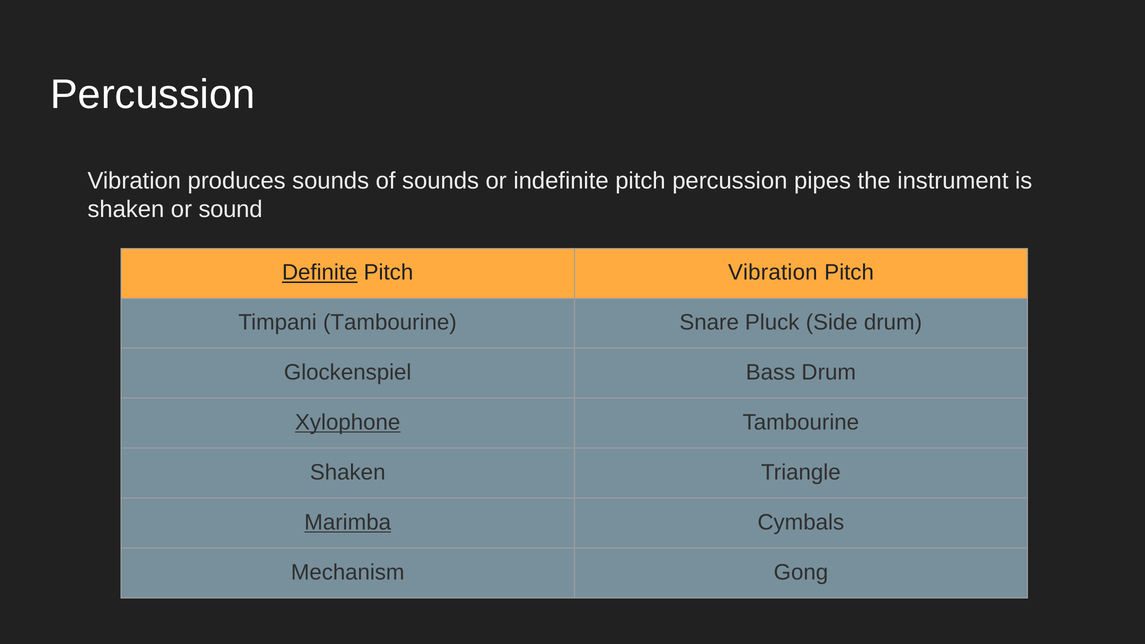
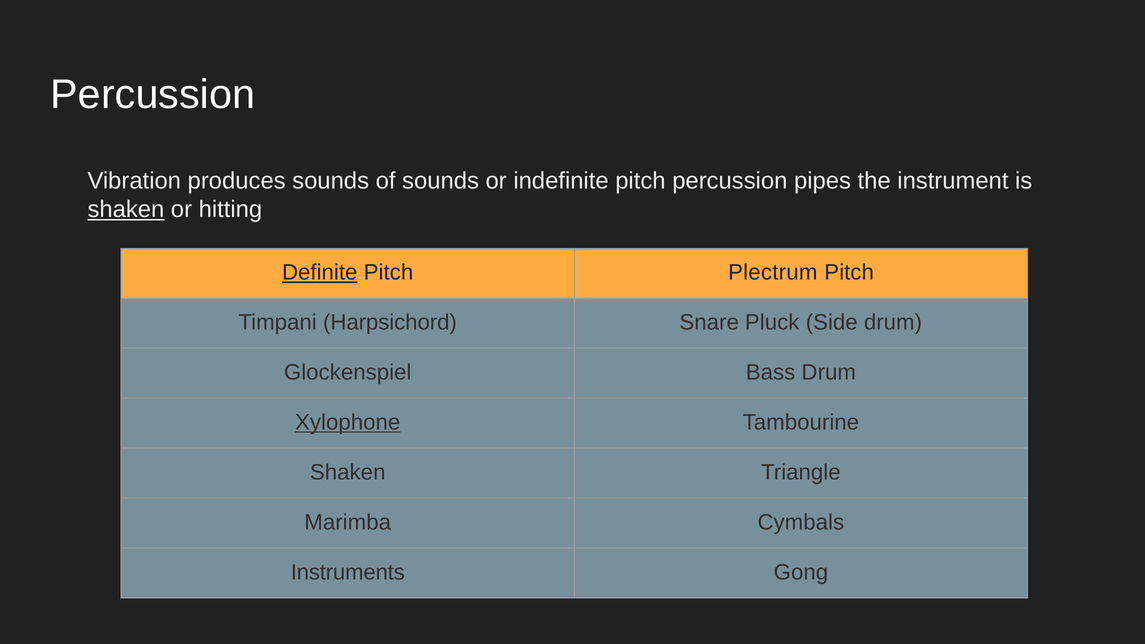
shaken underline: none -> present (126, 209)
sound: sound -> hitting (230, 209)
Pitch Vibration: Vibration -> Plectrum (773, 273)
Timpani Tambourine: Tambourine -> Harpsichord (390, 323)
Marimba underline: present -> none (348, 522)
Mechanism: Mechanism -> Instruments (348, 572)
